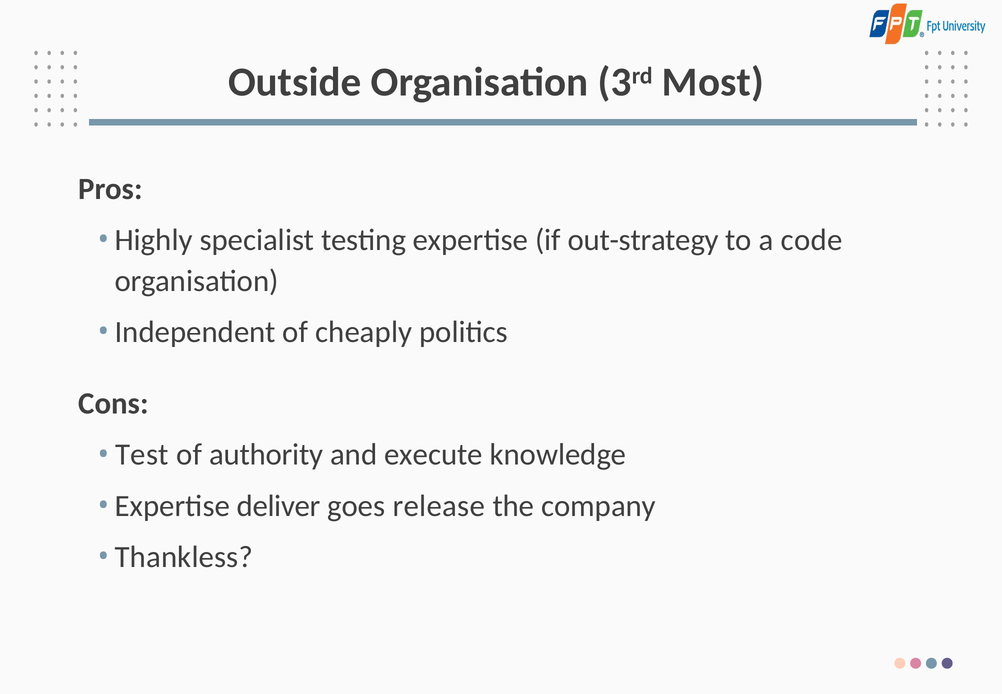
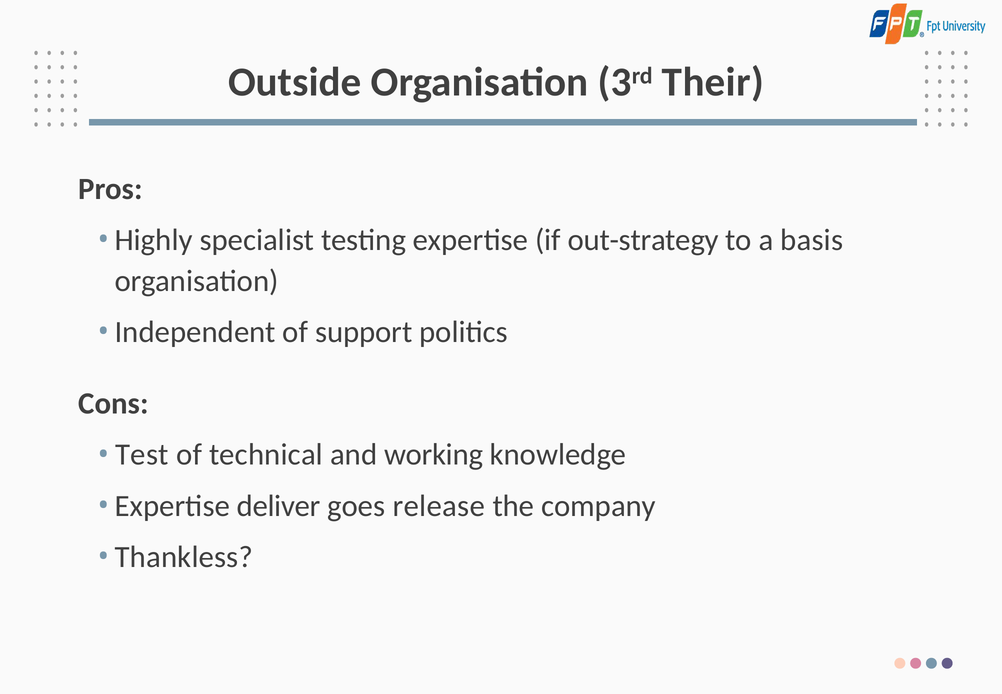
Most: Most -> Their (713, 82)
code: code -> basis (812, 240)
cheaply: cheaply -> support (364, 332)
authority: authority -> technical (266, 455)
execute: execute -> working (434, 455)
